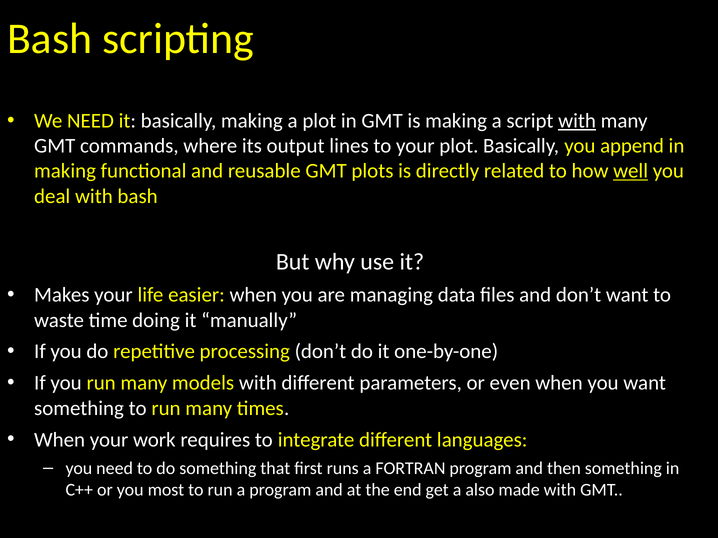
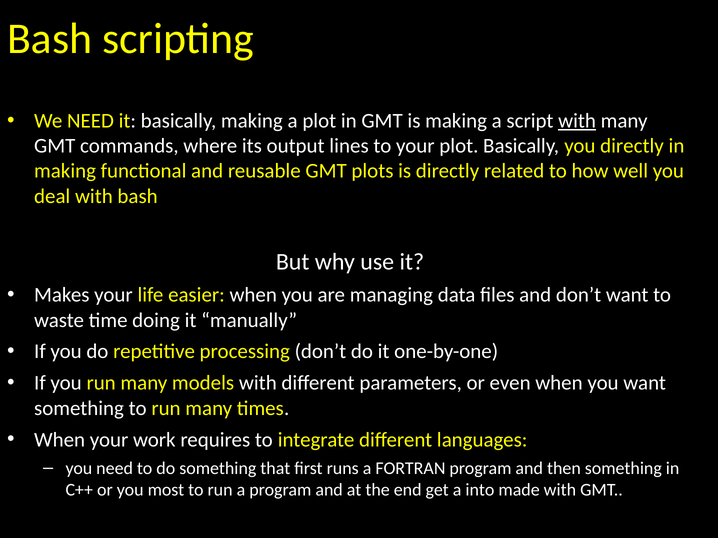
you append: append -> directly (632, 146)
well underline: present -> none (631, 171)
also: also -> into (480, 490)
